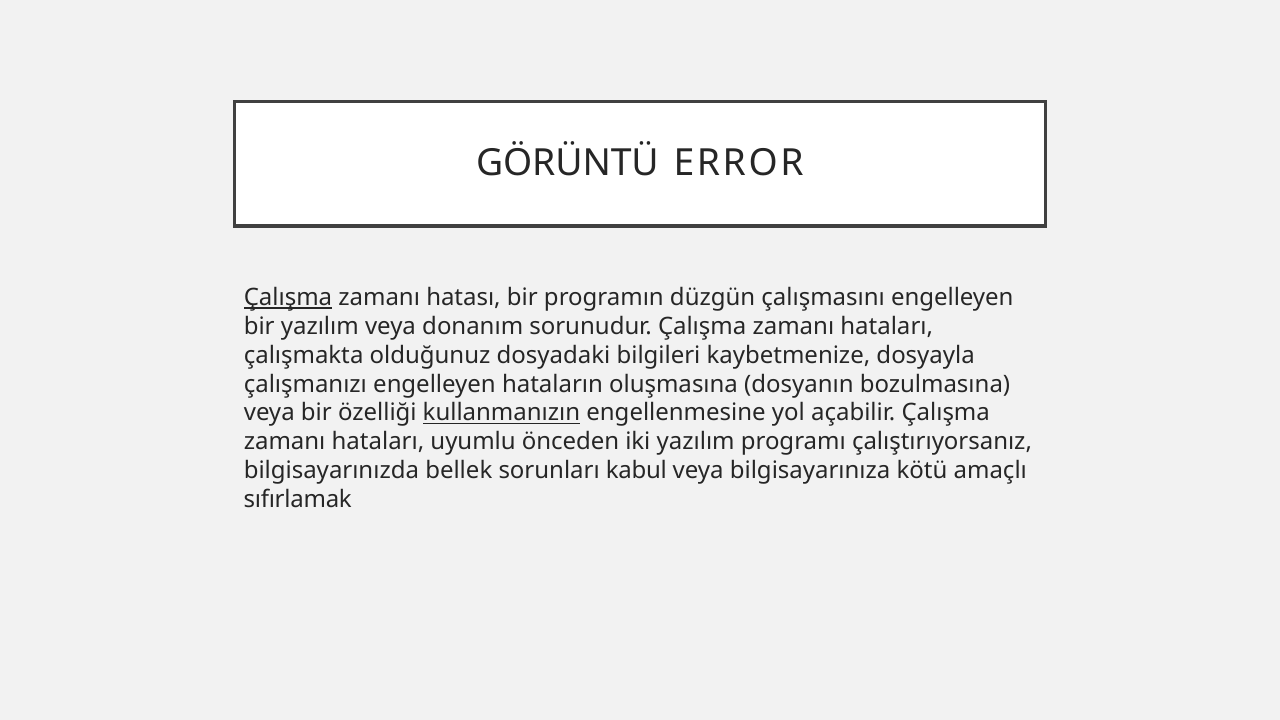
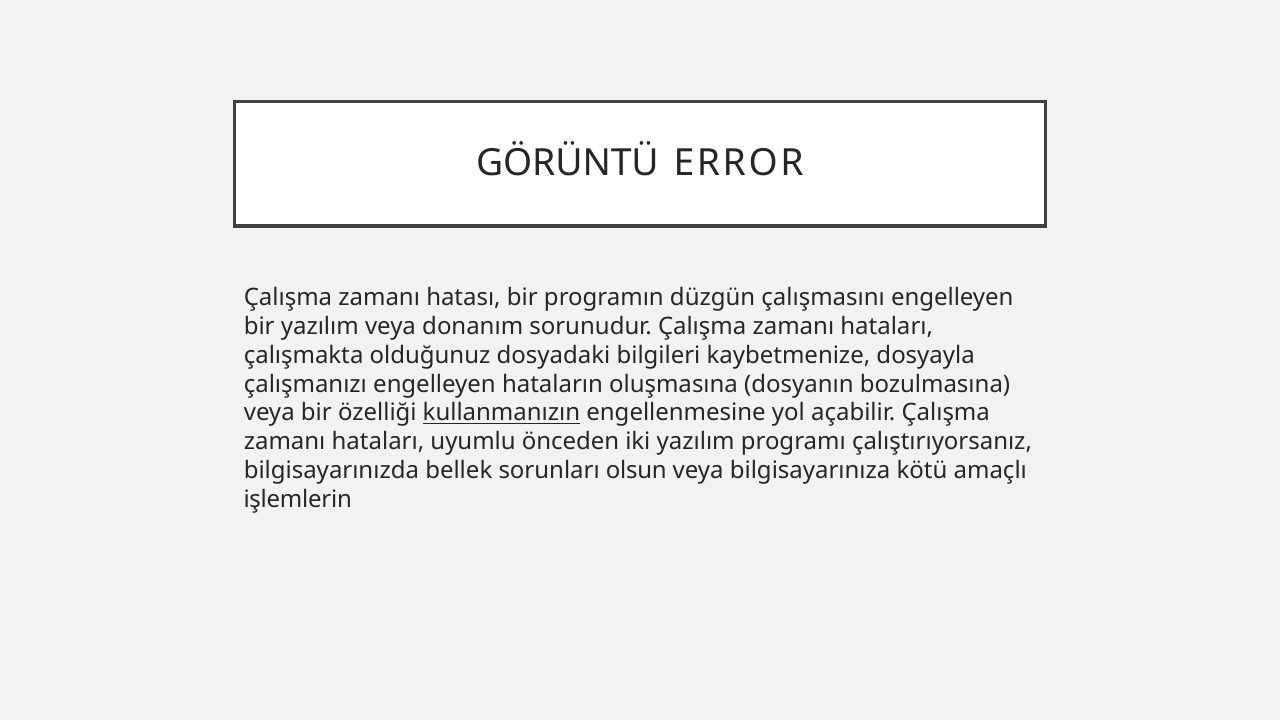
Çalışma underline: present -> none (288, 298)
kabul: kabul -> olsun (636, 471)
sıfırlamak: sıfırlamak -> işlemlerin (298, 499)
